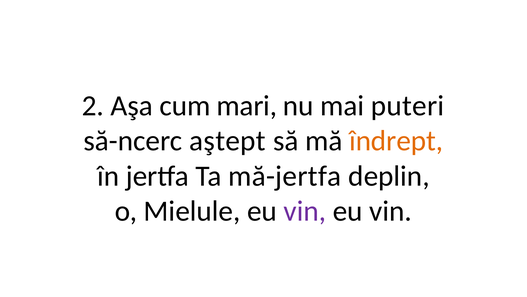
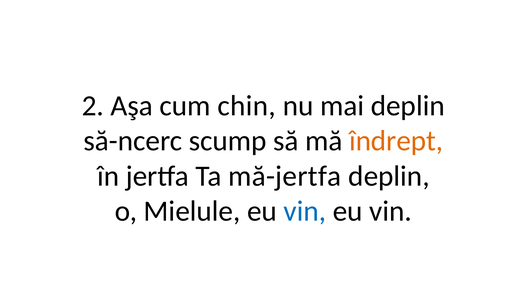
mari: mari -> chin (246, 105)
mai puteri: puteri -> deplin (408, 105)
aştept: aştept -> scump (228, 141)
vin colour: purple -> blue (305, 211)
